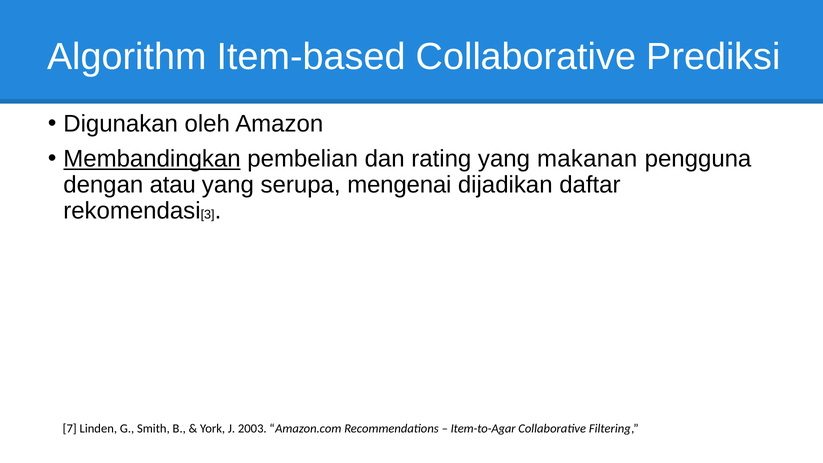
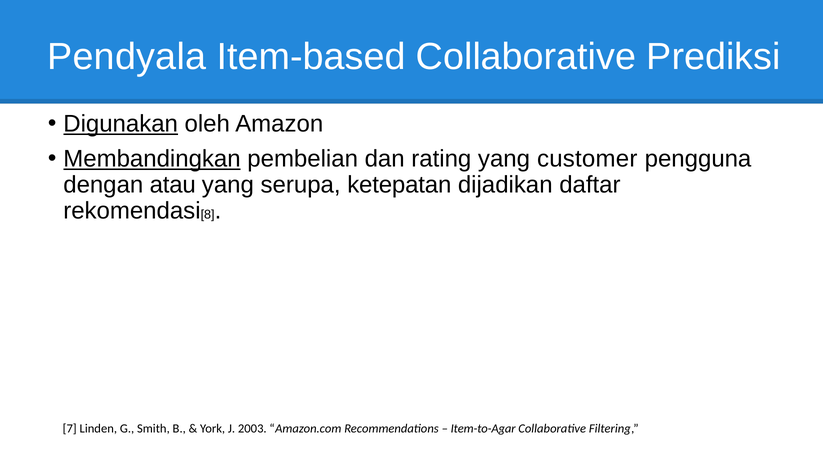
Algorithm: Algorithm -> Pendyala (127, 57)
Digunakan underline: none -> present (121, 124)
makanan: makanan -> customer (587, 159)
mengenai: mengenai -> ketepatan (399, 185)
3: 3 -> 8 (208, 215)
